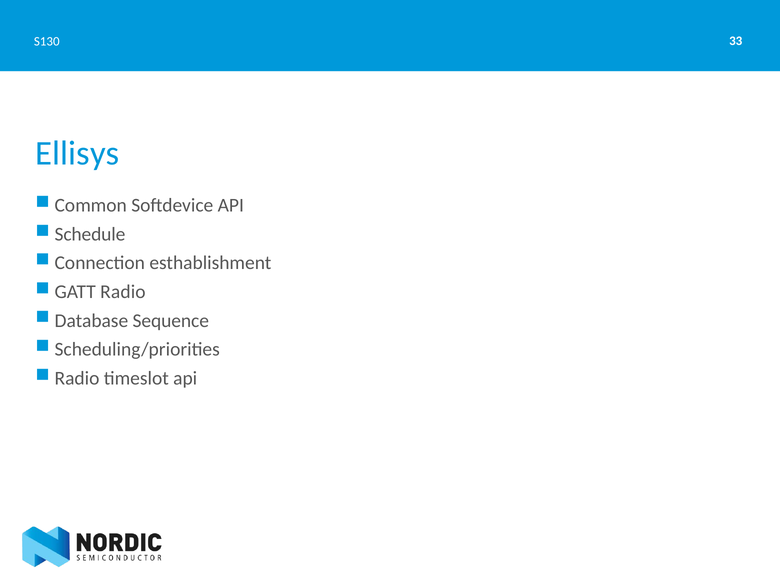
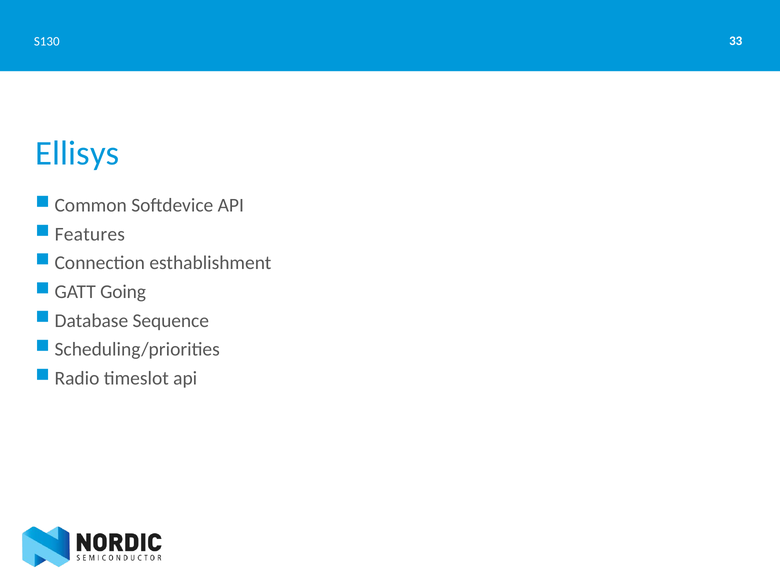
Schedule: Schedule -> Features (90, 234)
GATT Radio: Radio -> Going (123, 292)
